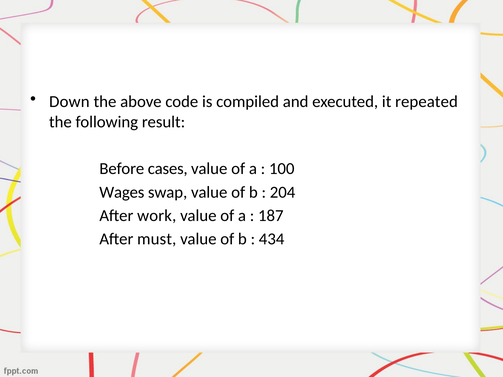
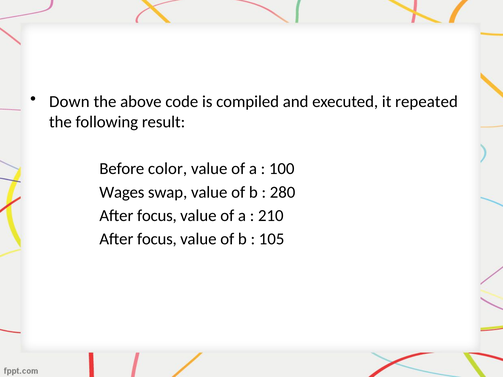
cases: cases -> color (168, 169)
204: 204 -> 280 (283, 192)
work: work -> focus (157, 216)
187: 187 -> 210 (271, 216)
must: must -> focus (157, 239)
434: 434 -> 105 (272, 239)
